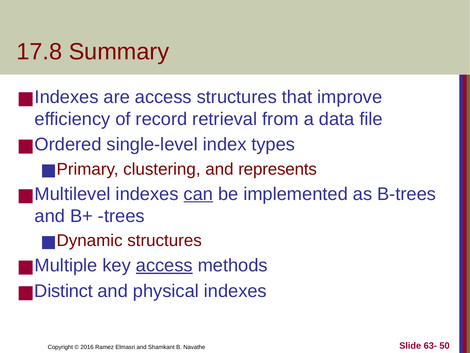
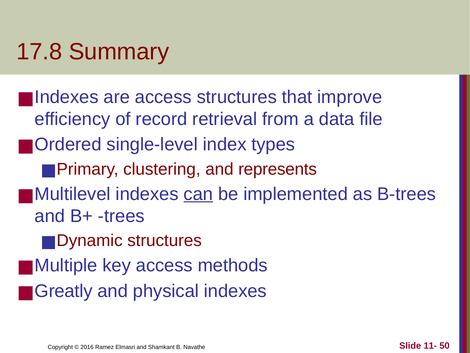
access underline: present -> none (164, 265)
Distinct: Distinct -> Greatly (64, 291)
63-: 63- -> 11- (430, 345)
